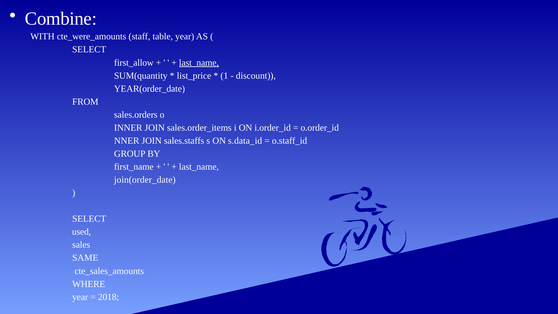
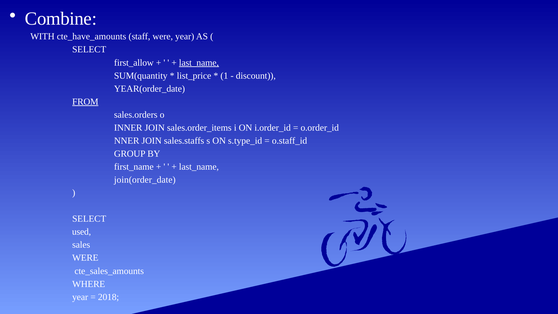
cte_were_amounts: cte_were_amounts -> cte_have_amounts (92, 37)
staff table: table -> were (163, 37)
FROM underline: none -> present (85, 102)
s.data_id: s.data_id -> s.type_id (245, 141)
SAME: SAME -> WERE (85, 258)
